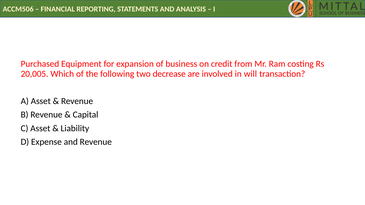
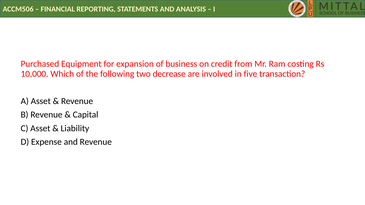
20,005: 20,005 -> 10,000 (35, 74)
will: will -> five (250, 74)
